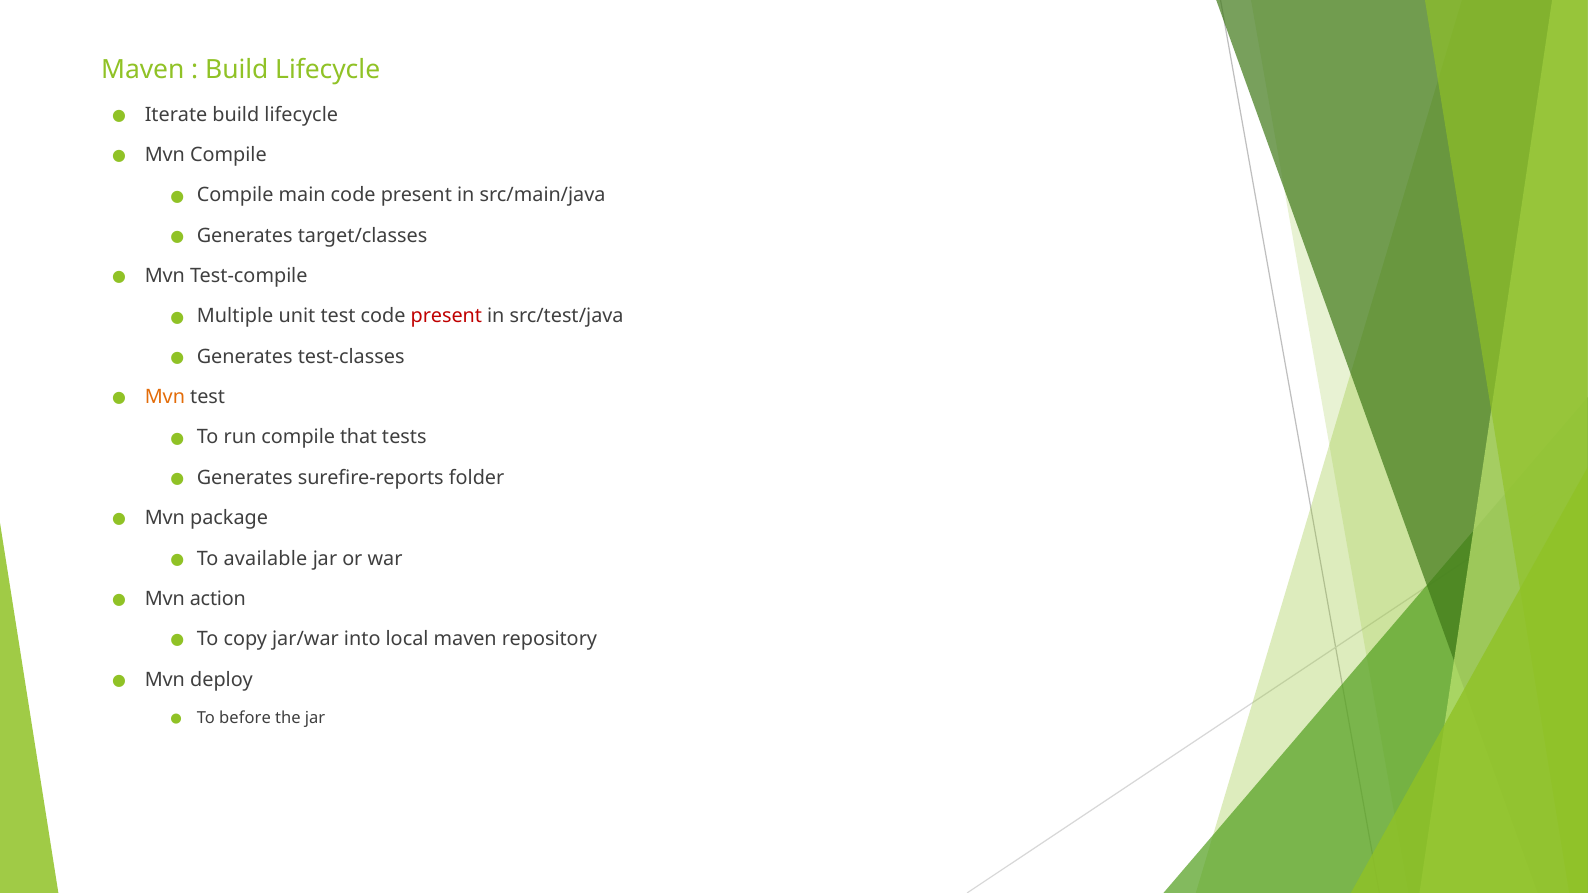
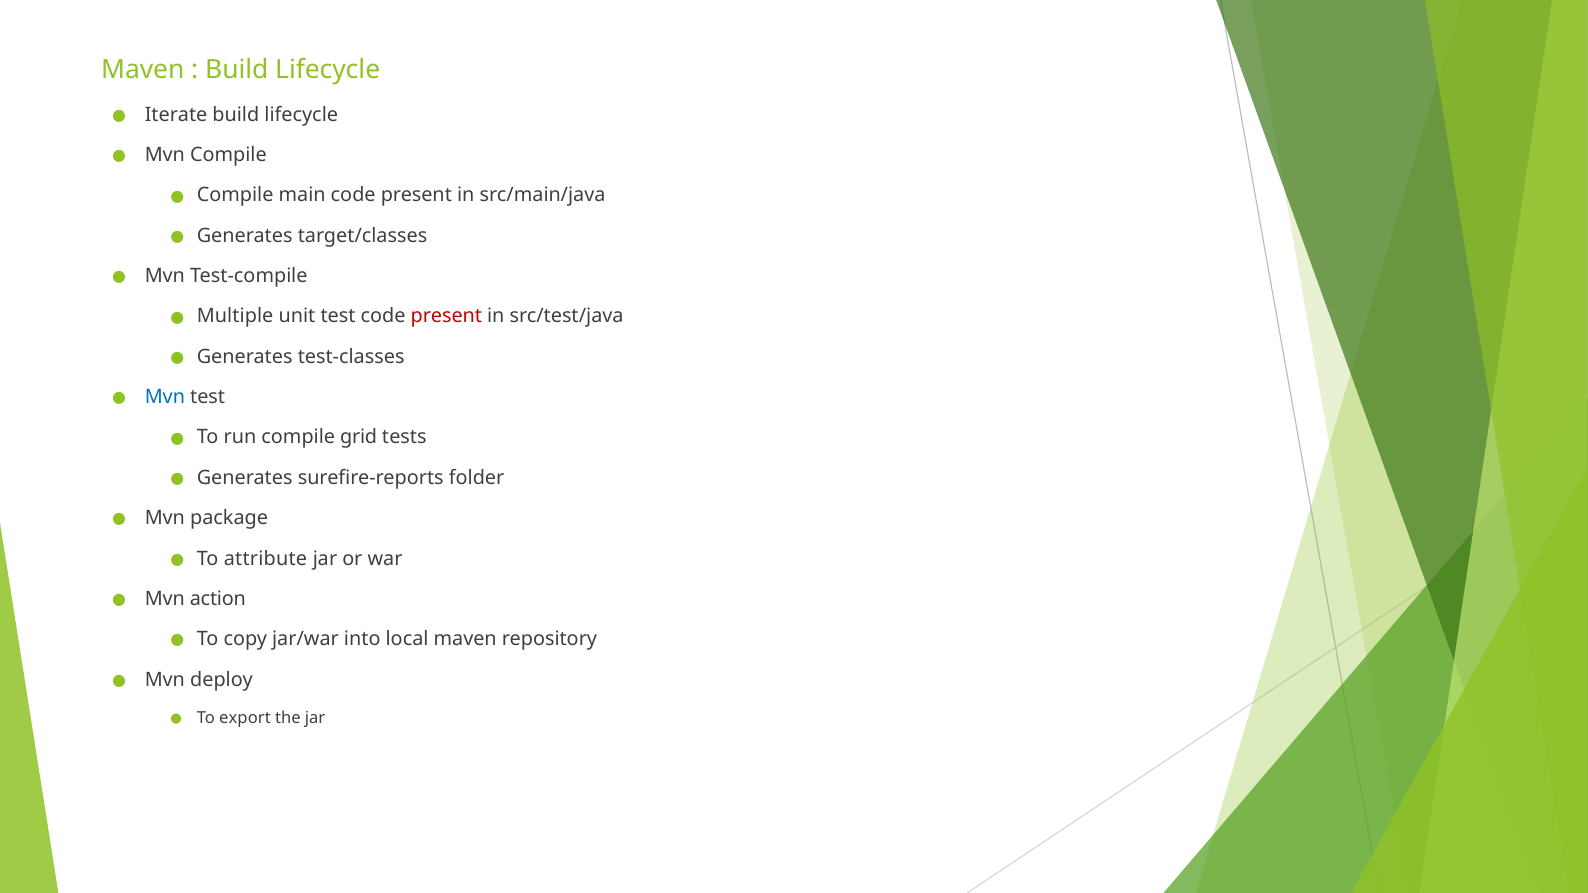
Mvn colour: orange -> blue (165, 397)
that: that -> grid (359, 437)
available: available -> attribute (265, 559)
before: before -> export (245, 718)
